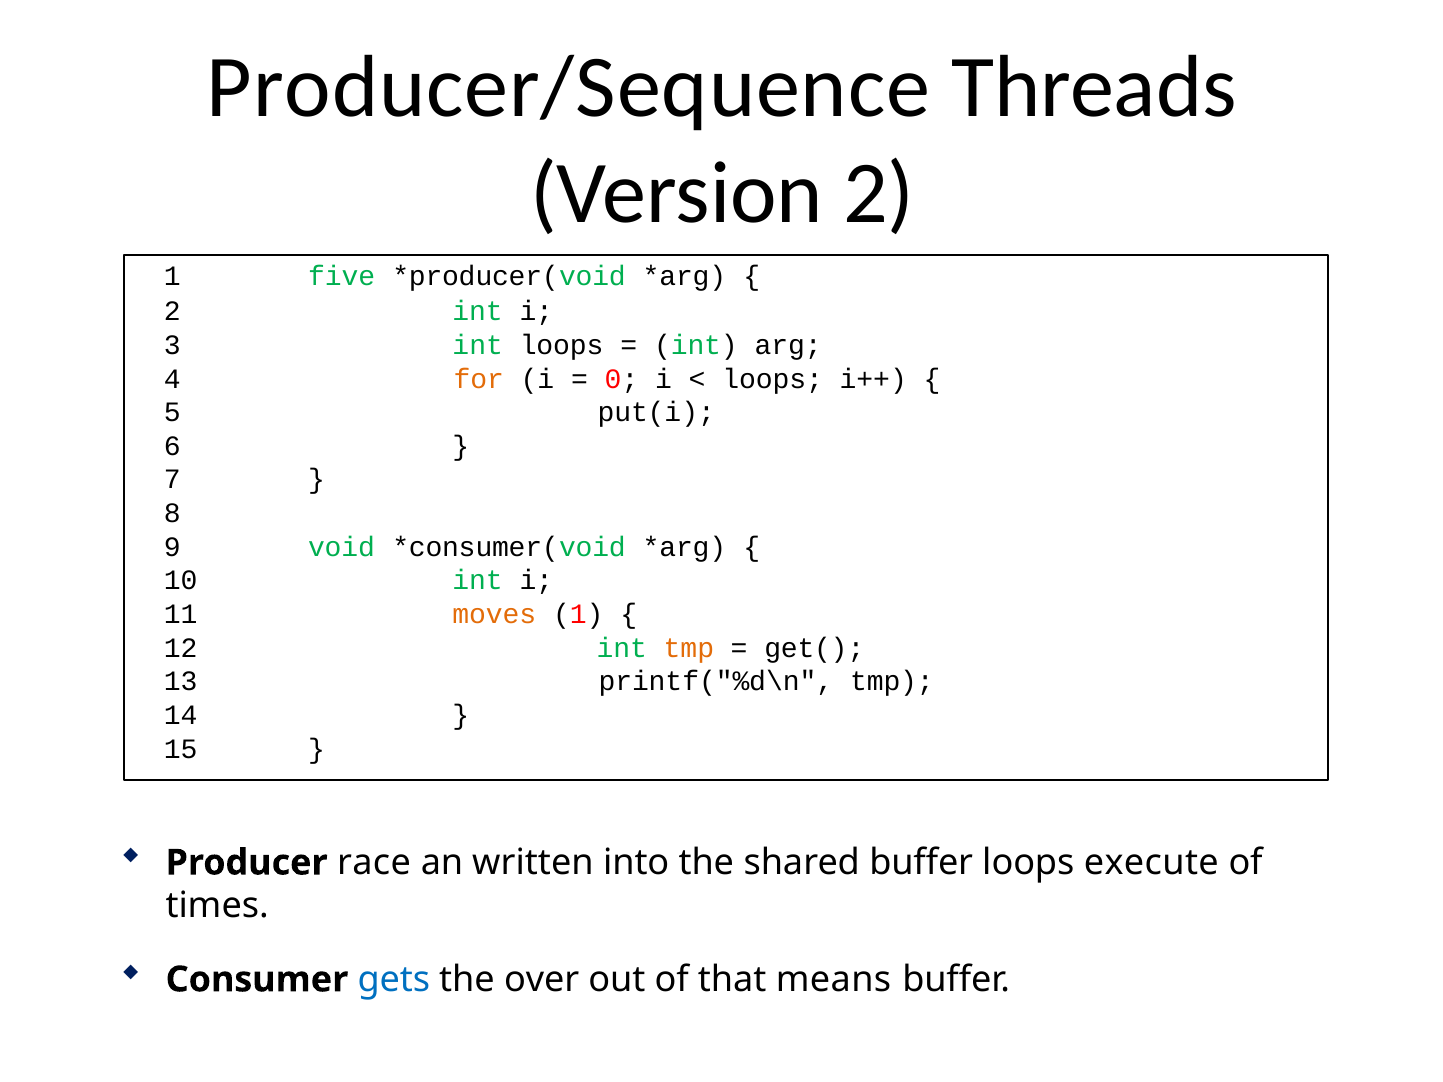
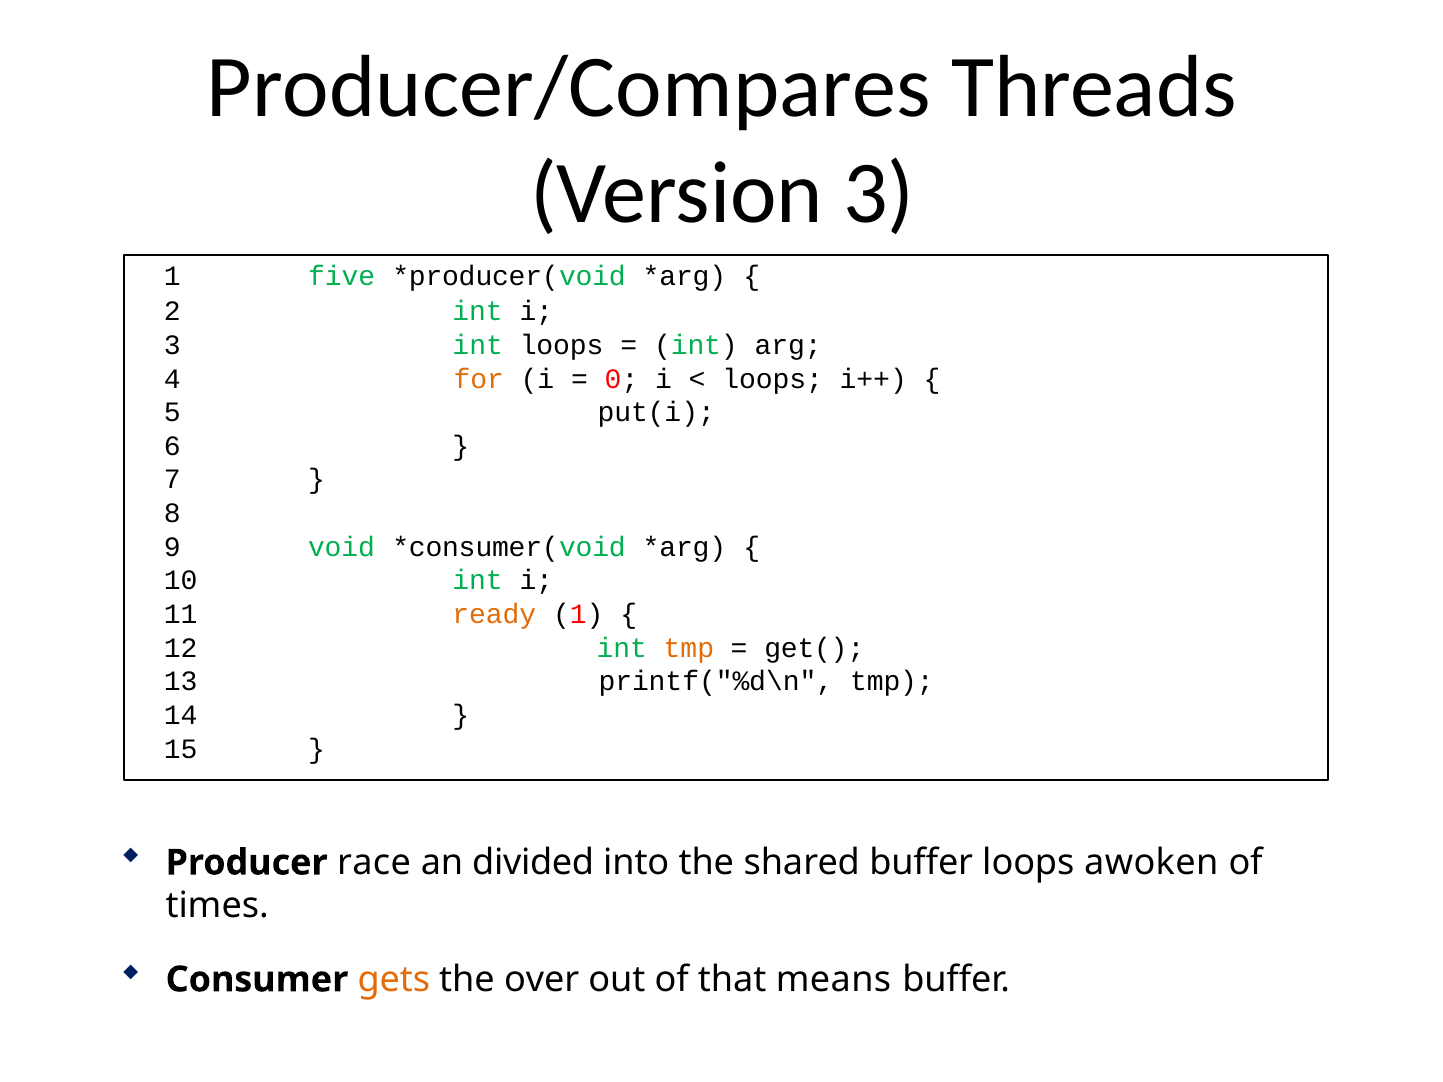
Producer/Sequence: Producer/Sequence -> Producer/Compares (569, 88)
Version 2: 2 -> 3 (879, 194)
moves: moves -> ready (494, 614)
written: written -> divided (533, 863)
execute: execute -> awoken (1151, 863)
gets colour: blue -> orange (394, 980)
